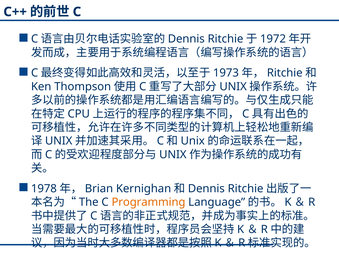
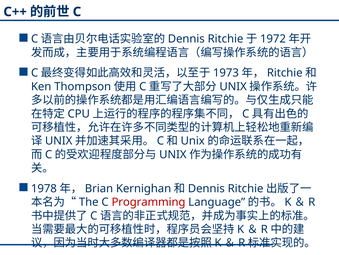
Programming colour: orange -> red (148, 202)
